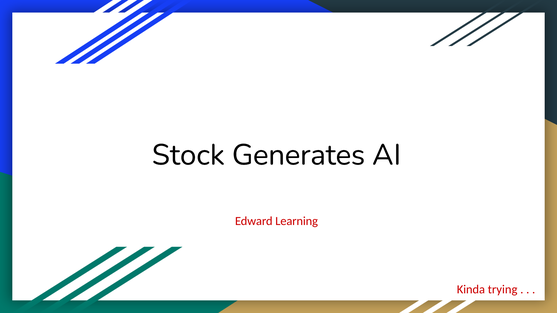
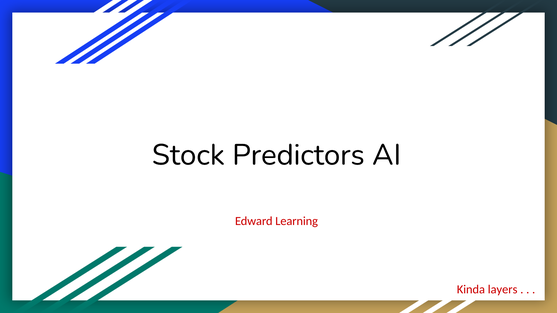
Generates: Generates -> Predictors (298, 155)
trying: trying -> layers (503, 290)
